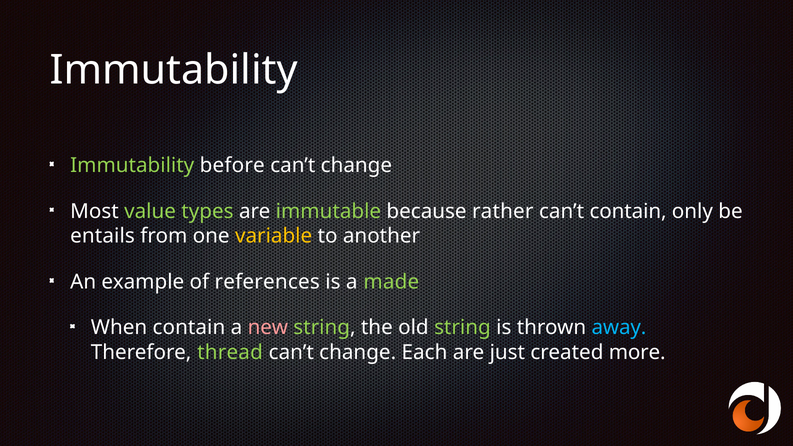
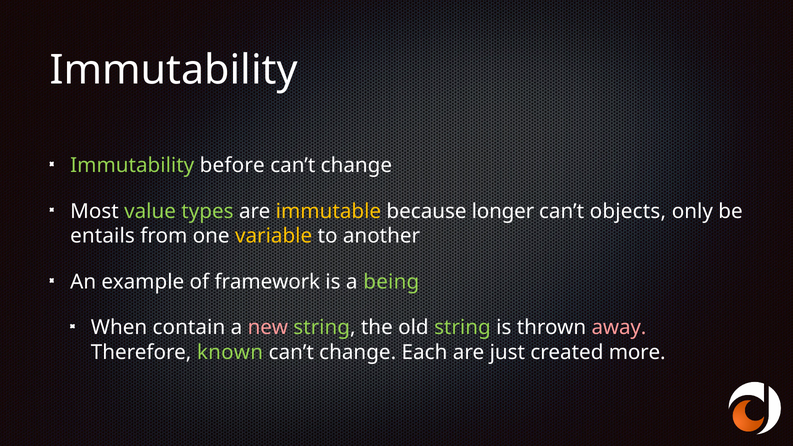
immutable colour: light green -> yellow (328, 211)
rather: rather -> longer (503, 211)
can’t contain: contain -> objects (628, 211)
references: references -> framework (267, 282)
made: made -> being (391, 282)
away colour: light blue -> pink (619, 328)
thread: thread -> known (230, 353)
